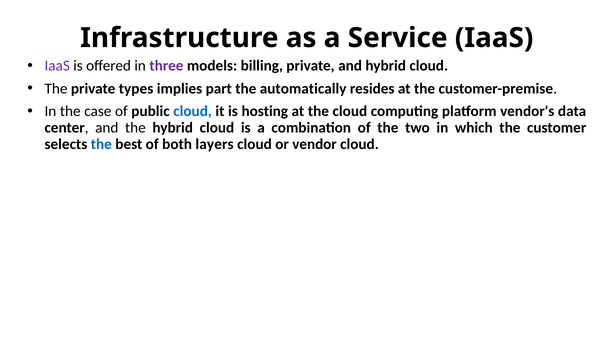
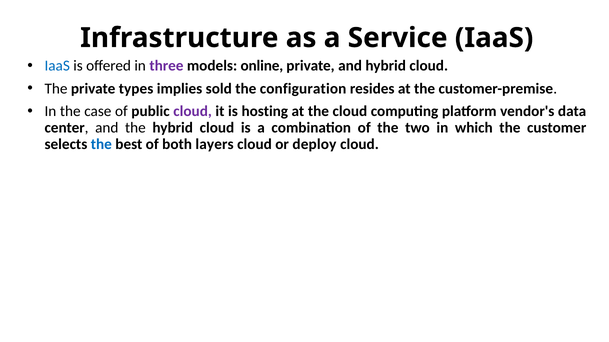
IaaS colour: purple -> blue (57, 66)
billing: billing -> online (262, 66)
part: part -> sold (219, 89)
automatically: automatically -> configuration (303, 89)
cloud colour: blue -> purple (193, 111)
vendor: vendor -> deploy (314, 144)
